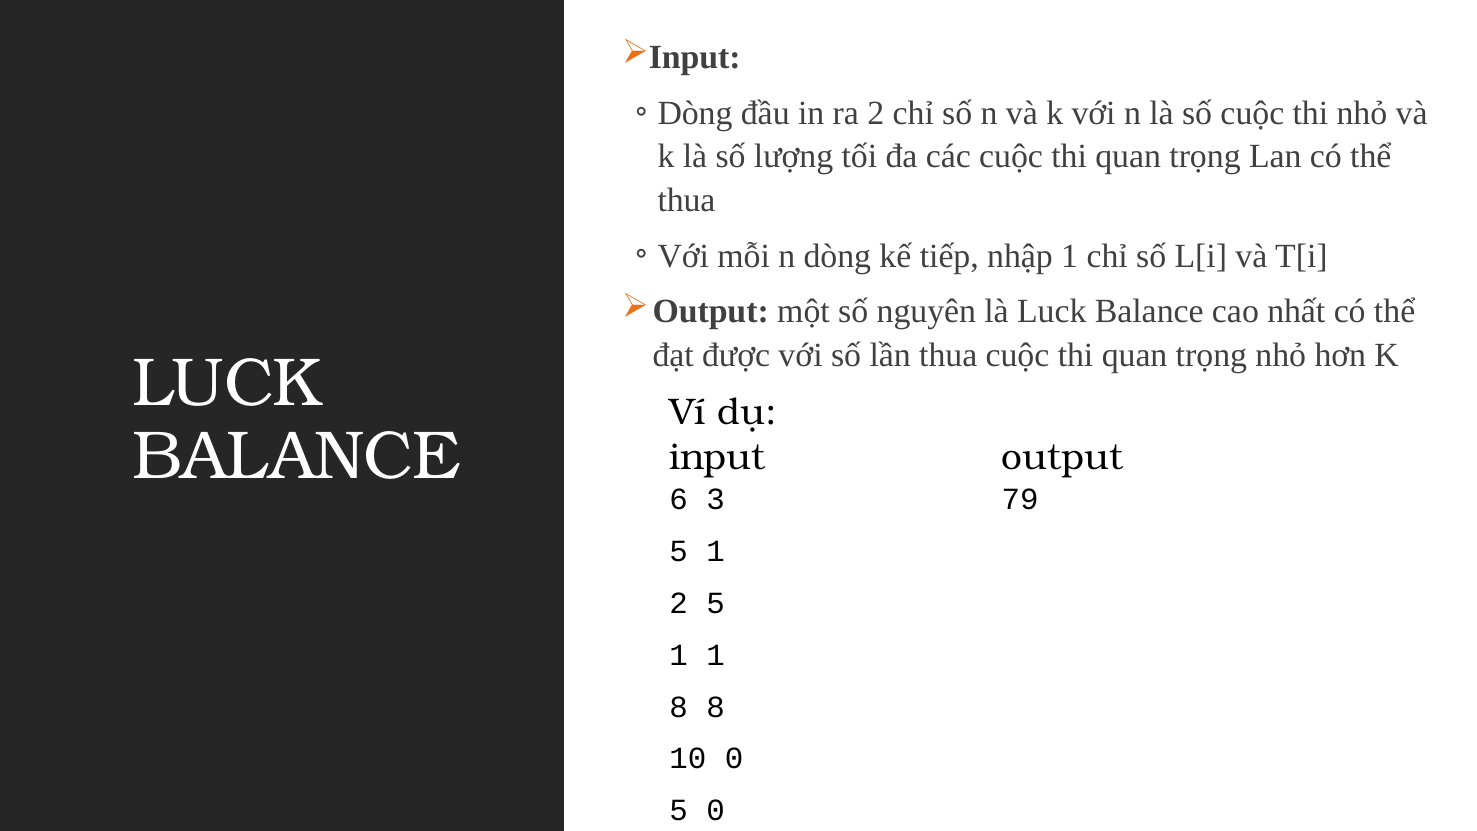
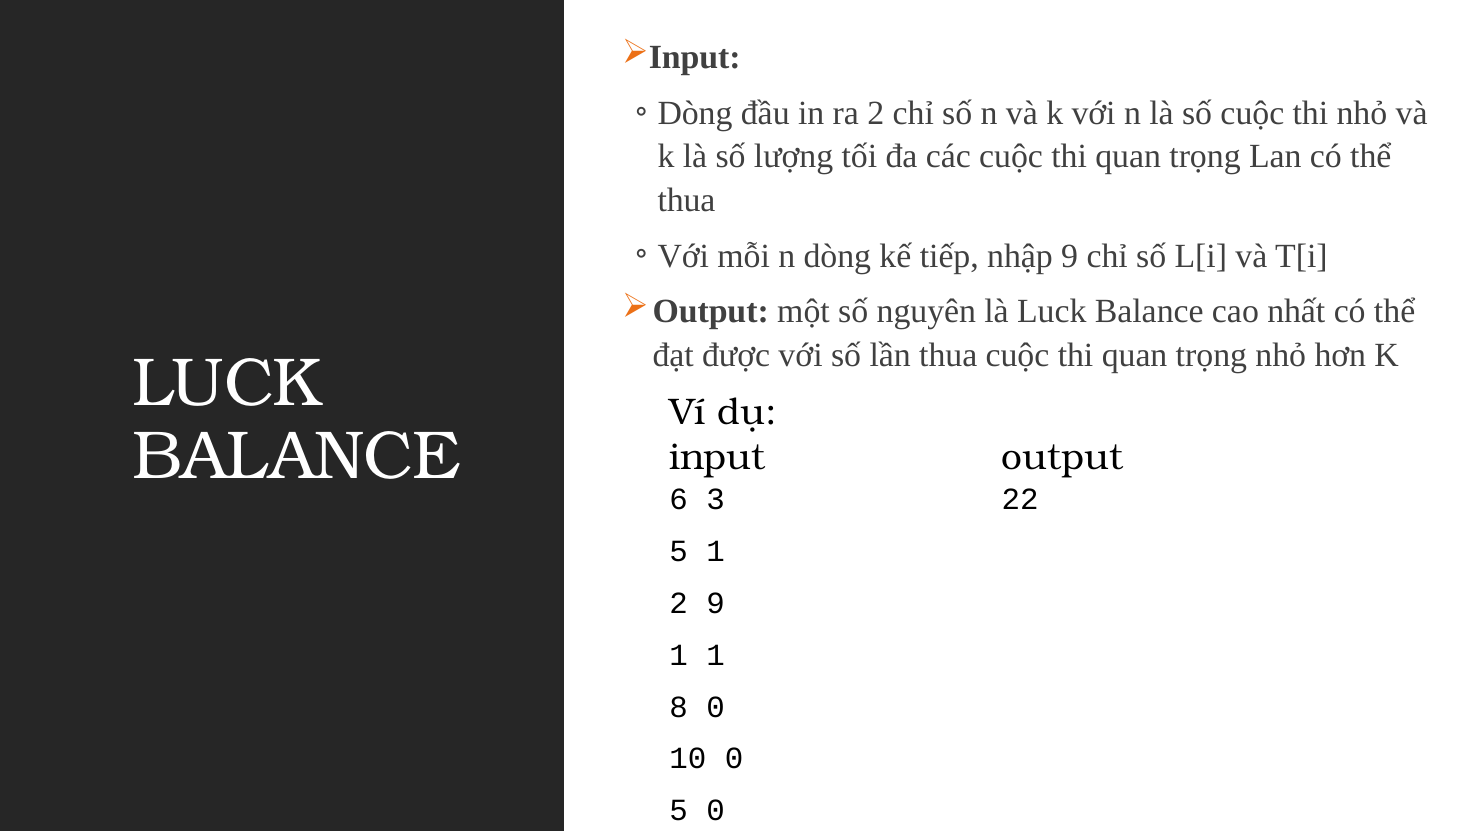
nhập 1: 1 -> 9 (1070, 256)
79: 79 -> 22 (1020, 499)
2 5: 5 -> 9 (716, 603)
8 8: 8 -> 0 (716, 707)
